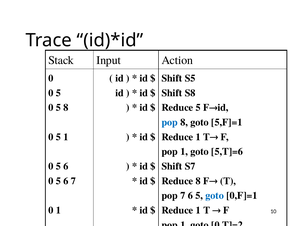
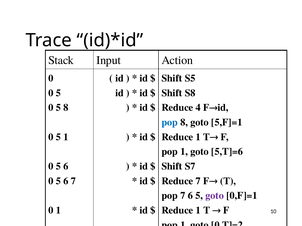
Reduce 5: 5 -> 4 (198, 108)
Reduce 8: 8 -> 7 (198, 181)
goto colour: blue -> purple (215, 196)
